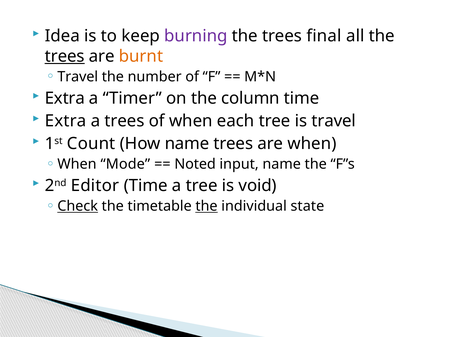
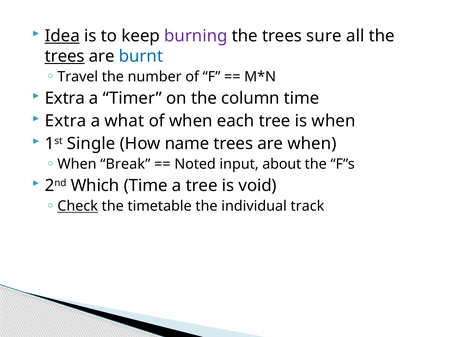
Idea underline: none -> present (62, 36)
final: final -> sure (324, 36)
burnt colour: orange -> blue (141, 56)
a trees: trees -> what (124, 121)
is travel: travel -> when (334, 121)
Count: Count -> Single (91, 144)
Mode: Mode -> Break (125, 164)
input name: name -> about (282, 164)
Editor: Editor -> Which (95, 185)
the underline: present -> none (207, 206)
state: state -> track (307, 206)
